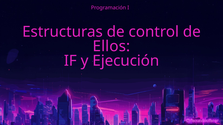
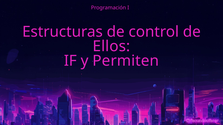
Ejecución: Ejecución -> Permiten (126, 61)
